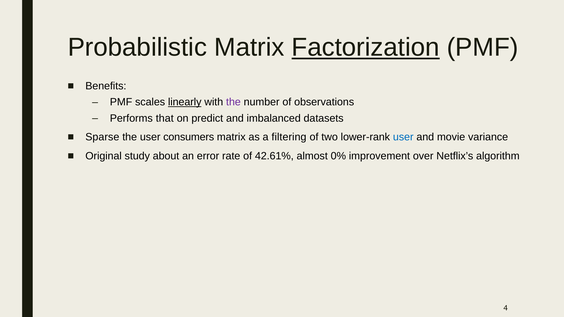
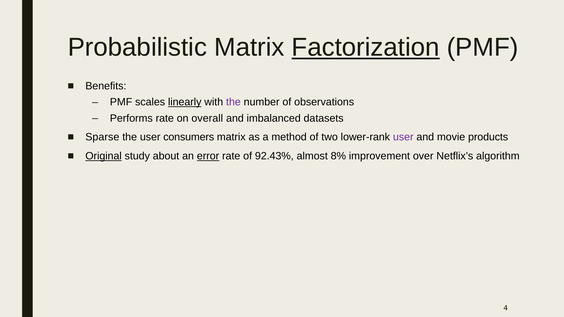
Performs that: that -> rate (165, 118)
predict: predict -> overall (207, 118)
filtering: filtering -> method (289, 137)
user colour: blue -> purple (403, 137)
variance: variance -> products (488, 137)
Original underline: none -> present (104, 156)
error underline: none -> present (208, 156)
42.61%: 42.61% -> 92.43% (274, 156)
0%: 0% -> 8% (338, 156)
